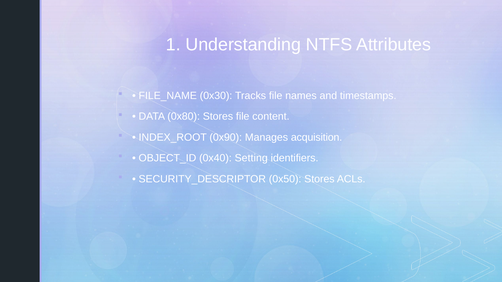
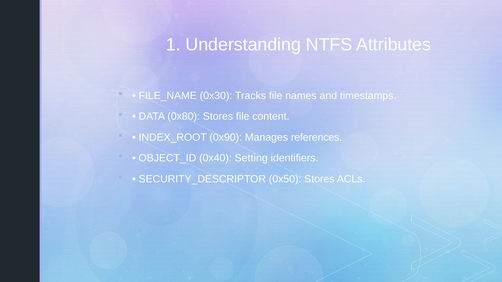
acquisition: acquisition -> references (317, 138)
